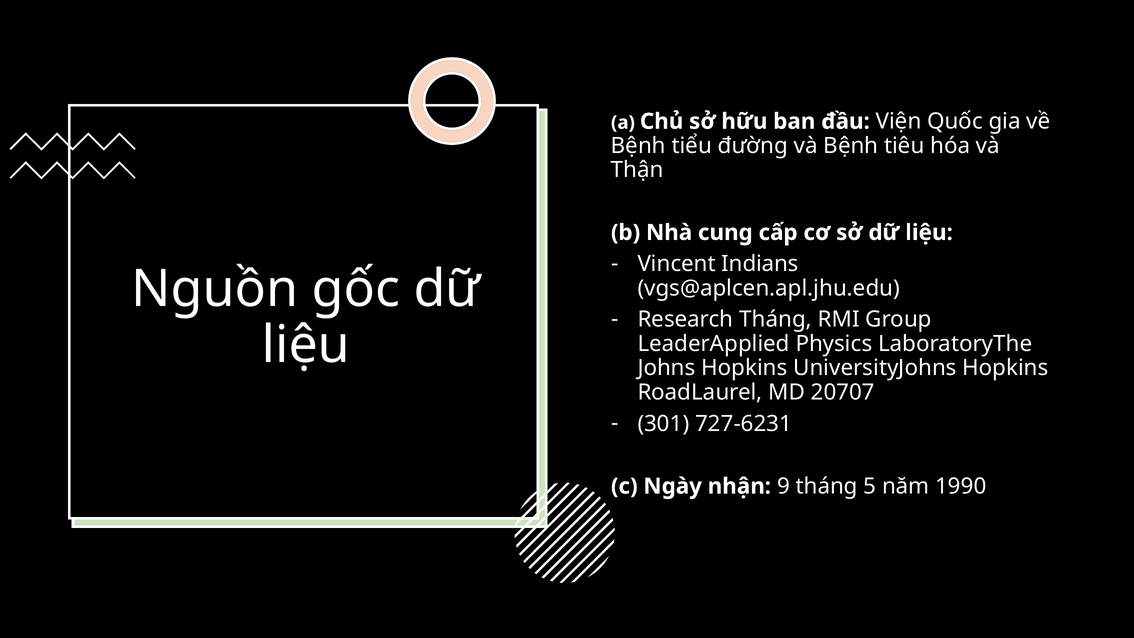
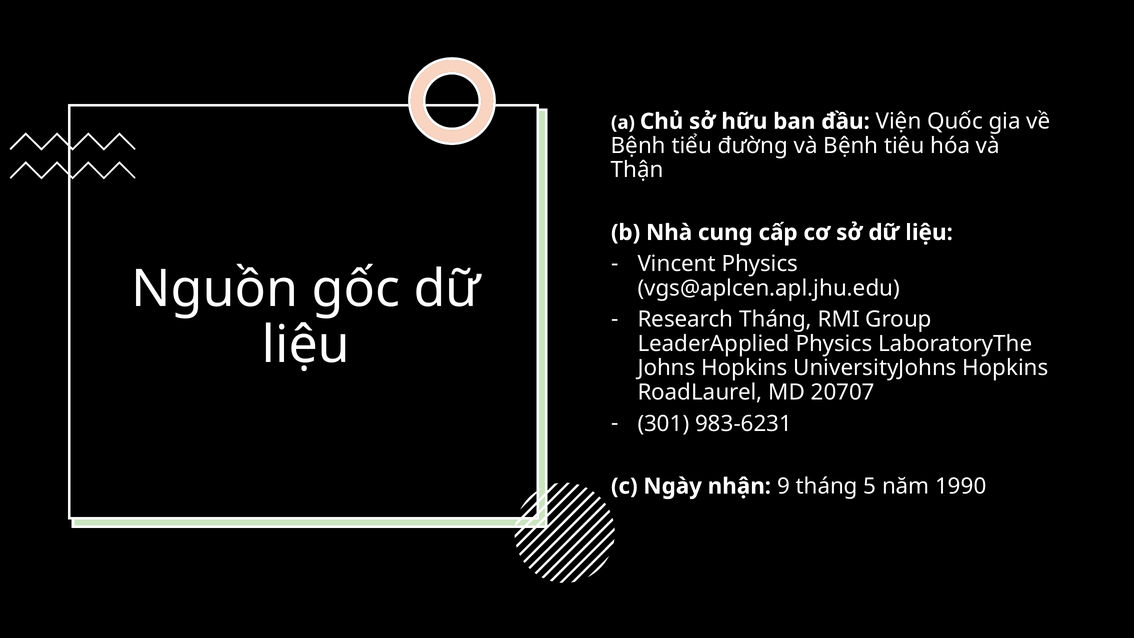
Vincent Indians: Indians -> Physics (760, 264)
727-6231: 727-6231 -> 983-6231 (744, 424)
